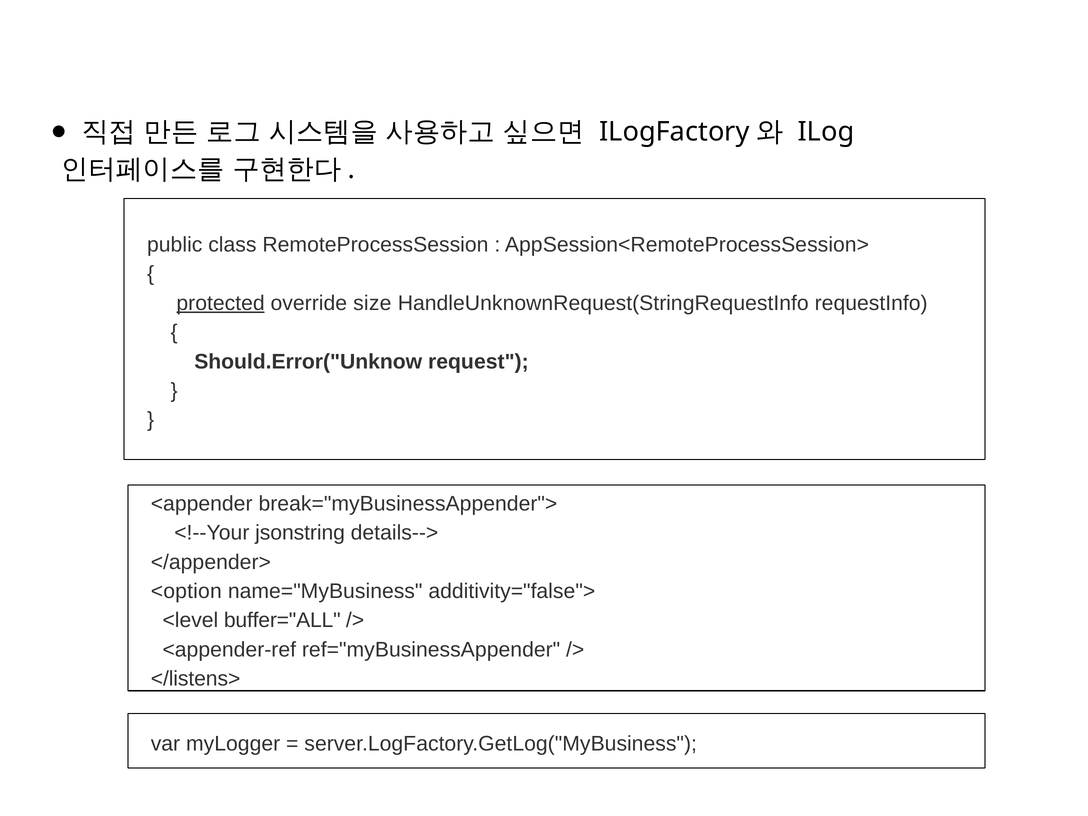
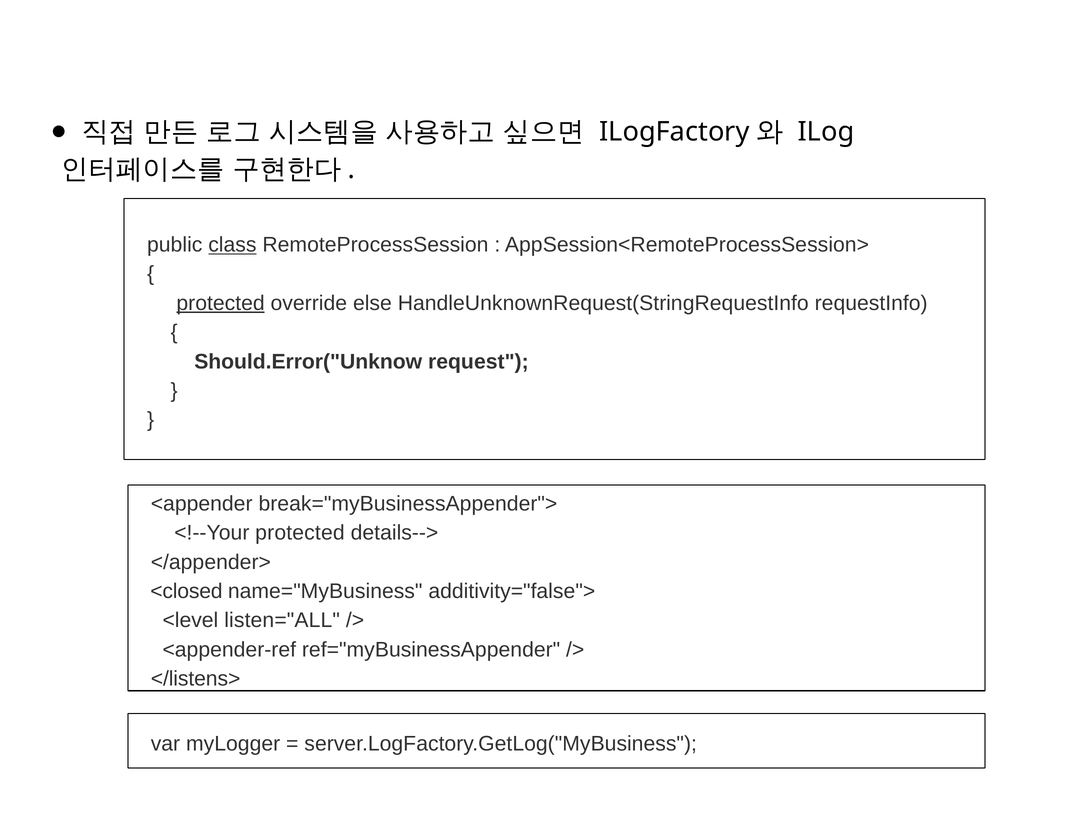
class underline: none -> present (232, 245)
size: size -> else (372, 303)
<!--Your jsonstring: jsonstring -> protected (300, 533)
<option: <option -> <closed (186, 591)
buffer="ALL: buffer="ALL -> listen="ALL (282, 620)
